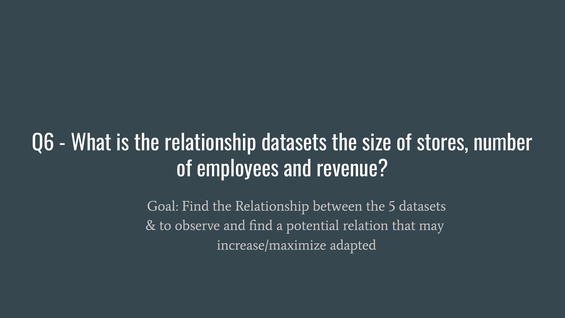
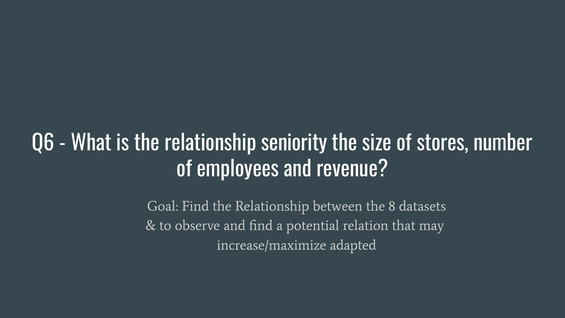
relationship datasets: datasets -> seniority (294, 143)
5: 5 -> 8 (392, 206)
